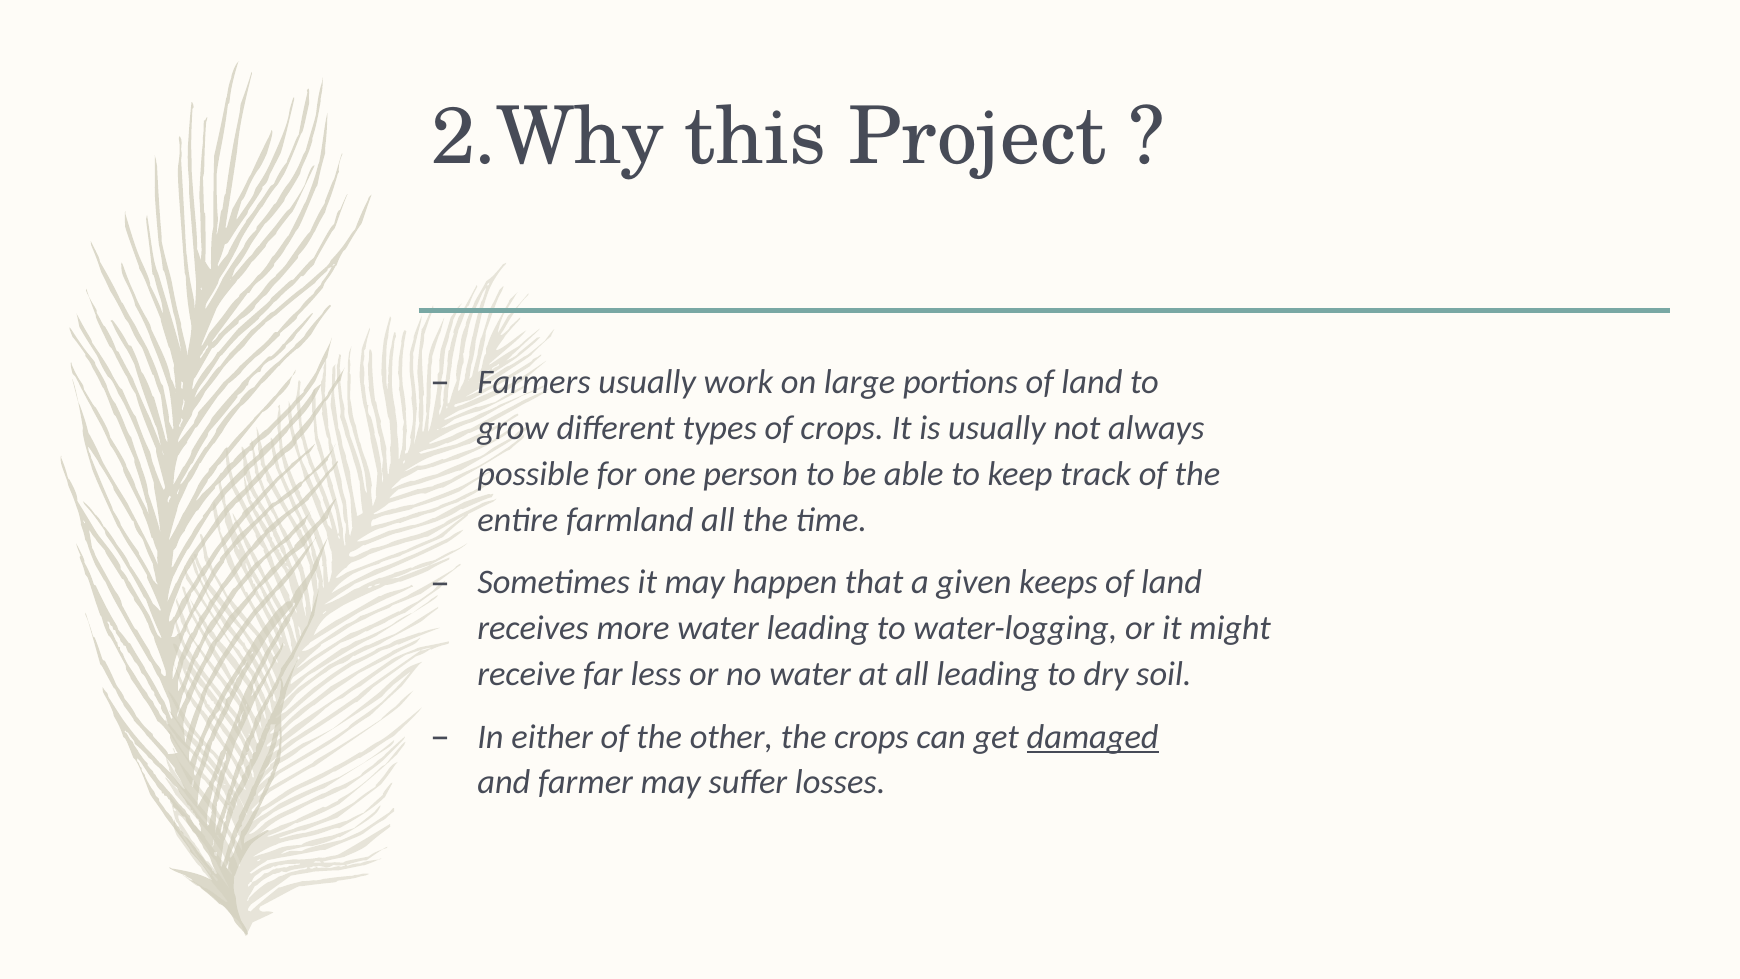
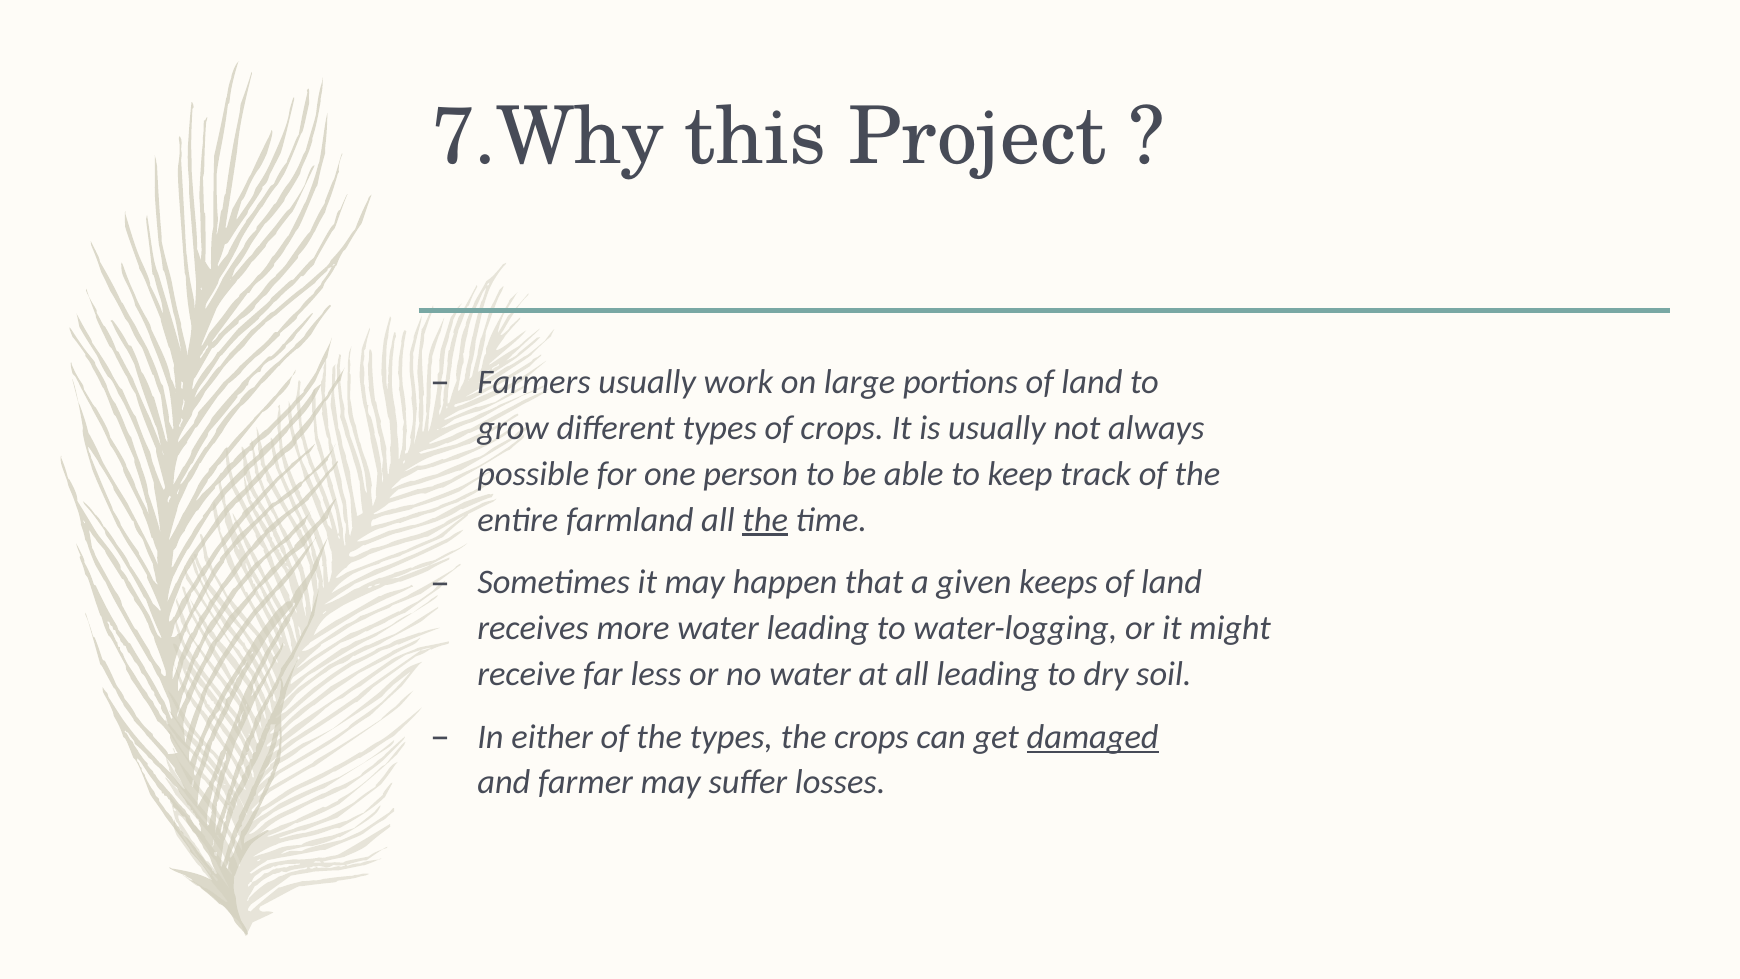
2.Why: 2.Why -> 7.Why (548, 137)
the underline: none -> present (765, 520)
the other: other -> types (731, 737)
